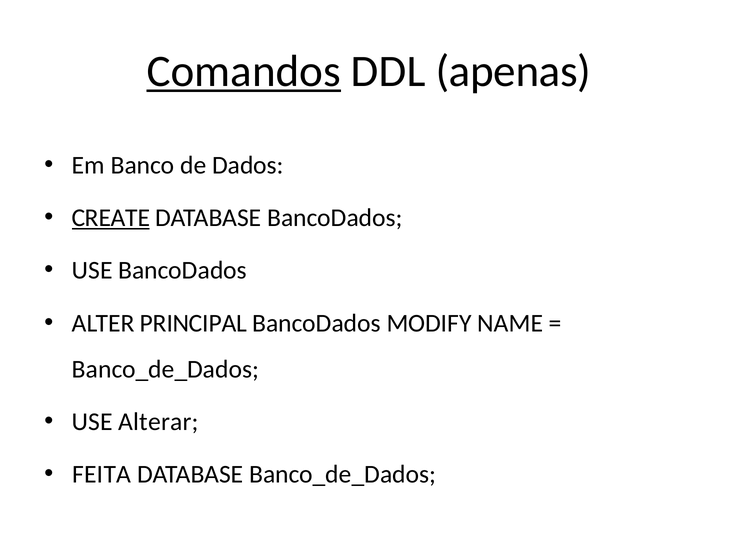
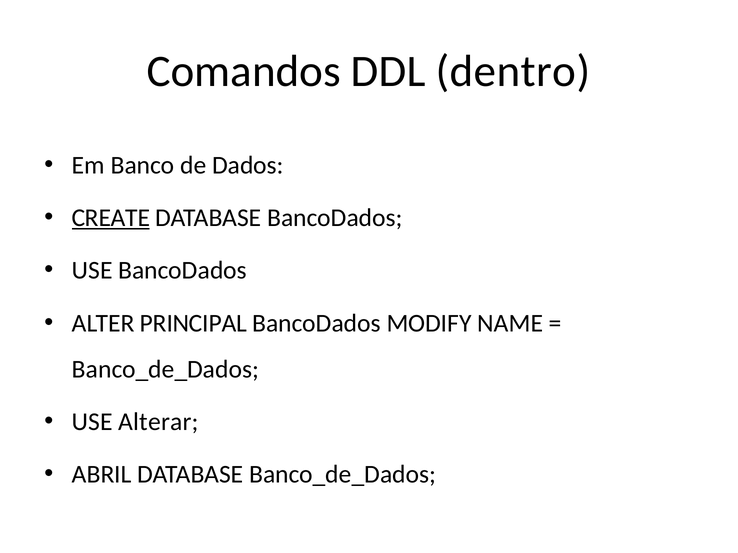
Comandos underline: present -> none (244, 71)
apenas: apenas -> dentro (513, 71)
FEITA: FEITA -> ABRIL (102, 475)
